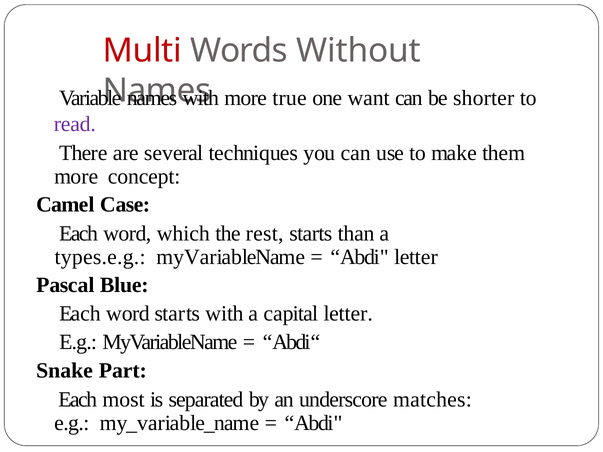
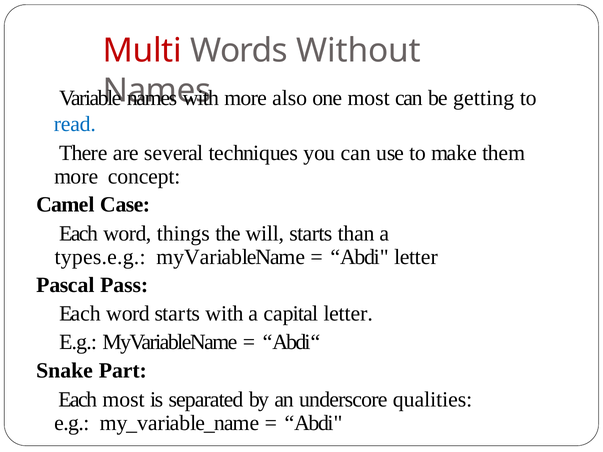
true: true -> also (290, 98)
one want: want -> most (369, 98)
shorter: shorter -> getting (484, 98)
read colour: purple -> blue (75, 124)
which: which -> things (183, 234)
rest: rest -> will (265, 234)
Blue: Blue -> Pass (124, 285)
matches: matches -> qualities (433, 400)
